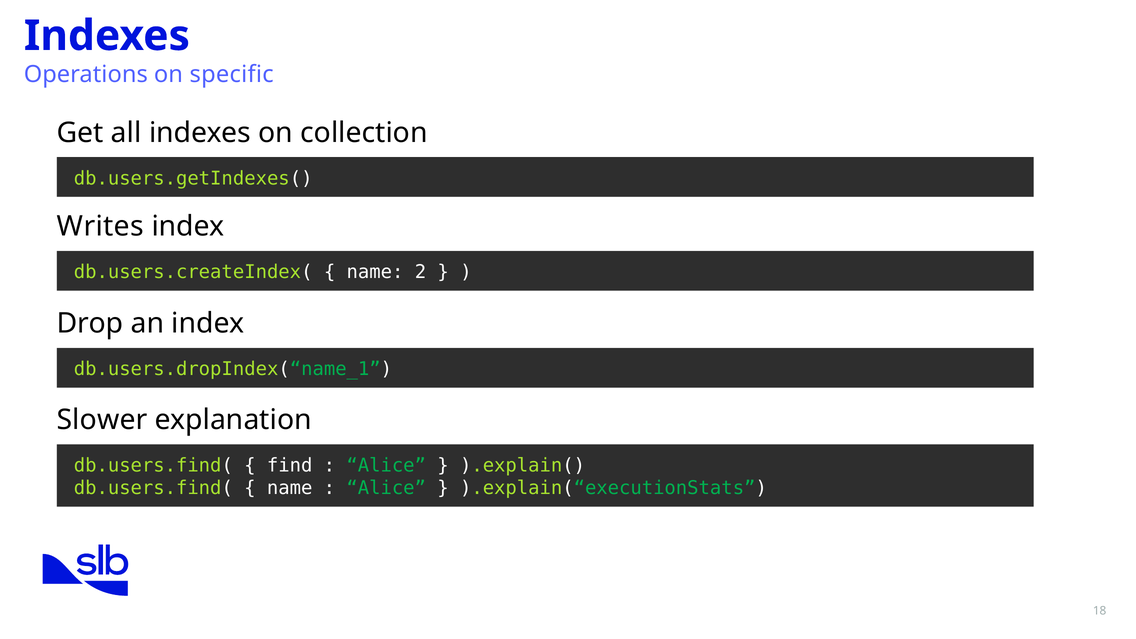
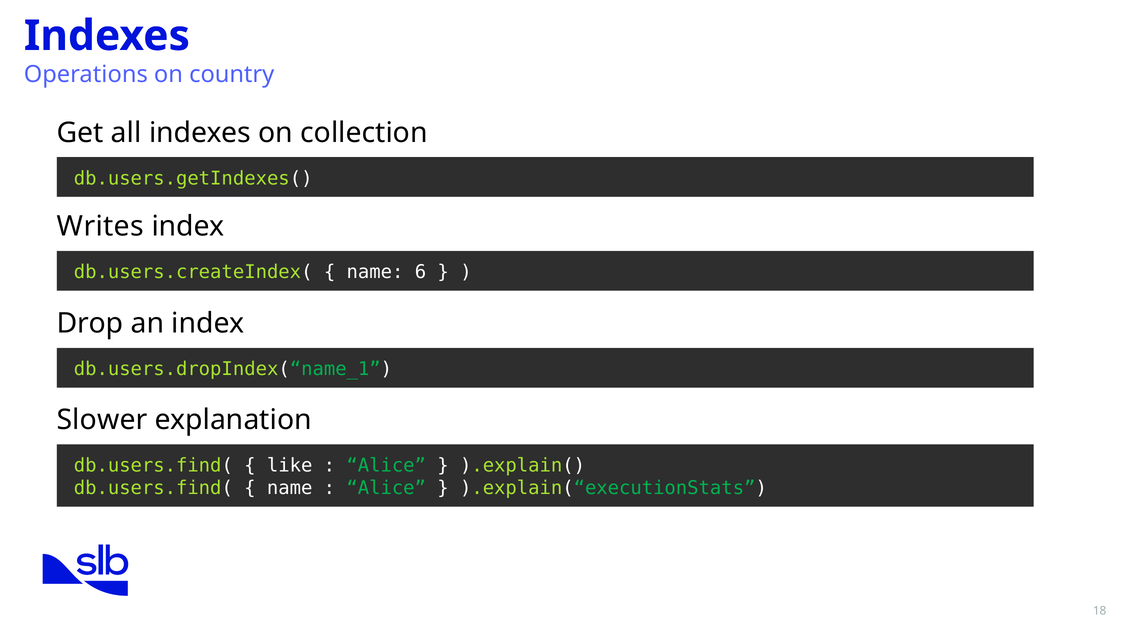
specific: specific -> country (232, 74)
2: 2 -> 6 (420, 272)
find: find -> like (290, 466)
